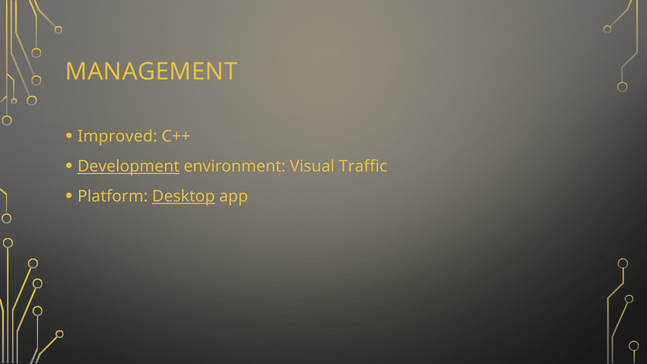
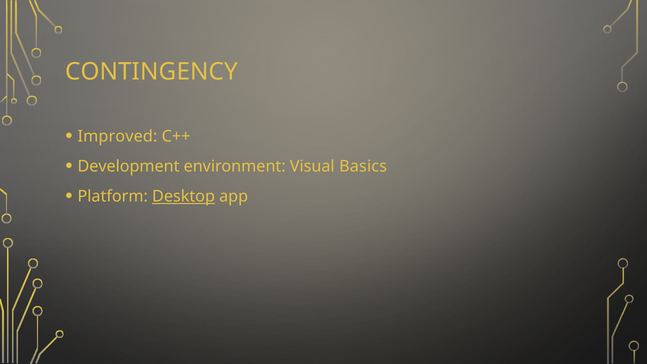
MANAGEMENT: MANAGEMENT -> CONTINGENCY (152, 72)
Development underline: present -> none (129, 167)
Traffic: Traffic -> Basics (363, 167)
